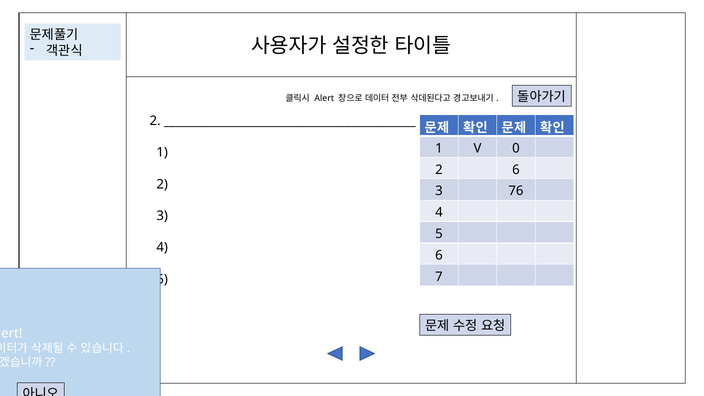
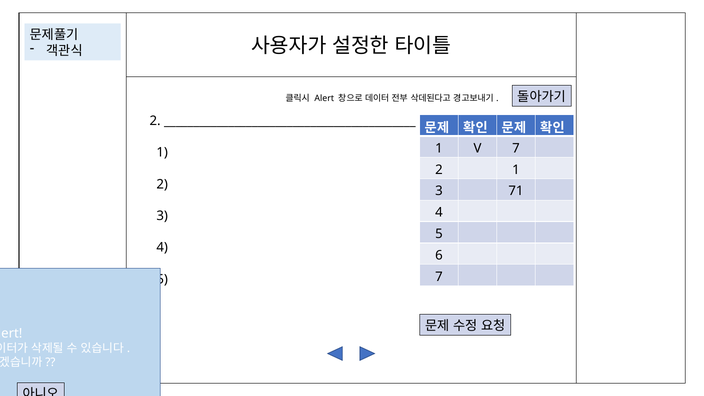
V 0: 0 -> 7 (516, 148)
2 6: 6 -> 1 (516, 170)
76: 76 -> 71 (516, 191)
